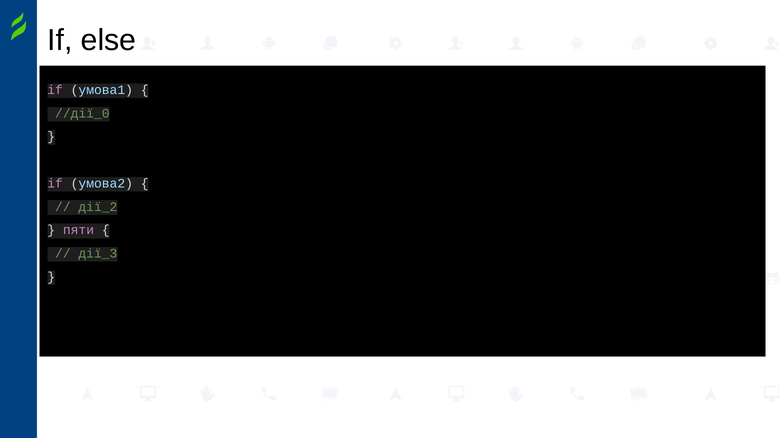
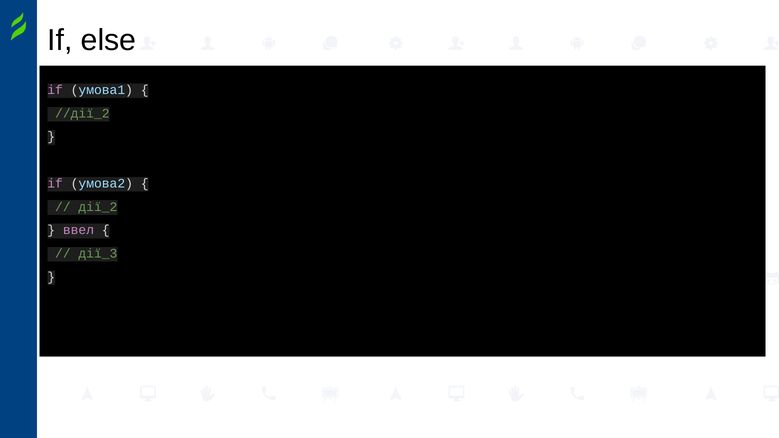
//дії_0: //дії_0 -> //дії_2 (82, 113)
пяти: пяти -> ввел (78, 230)
